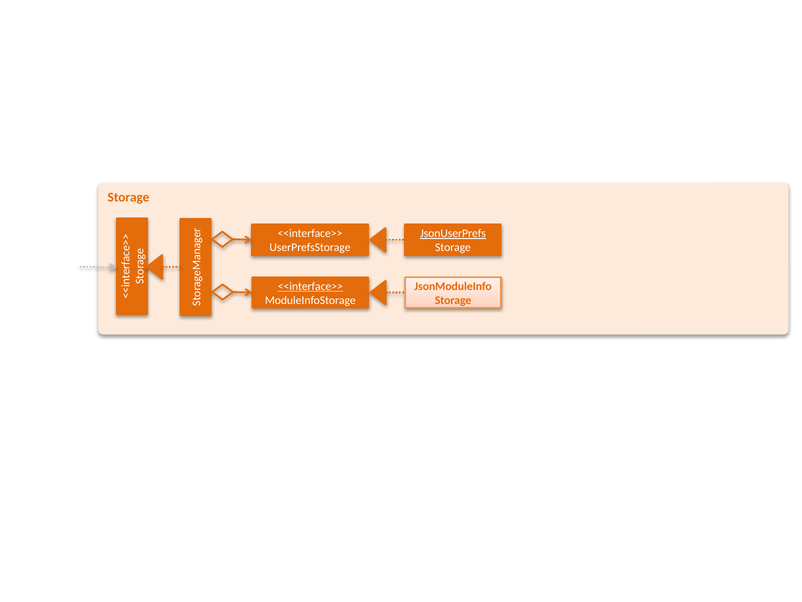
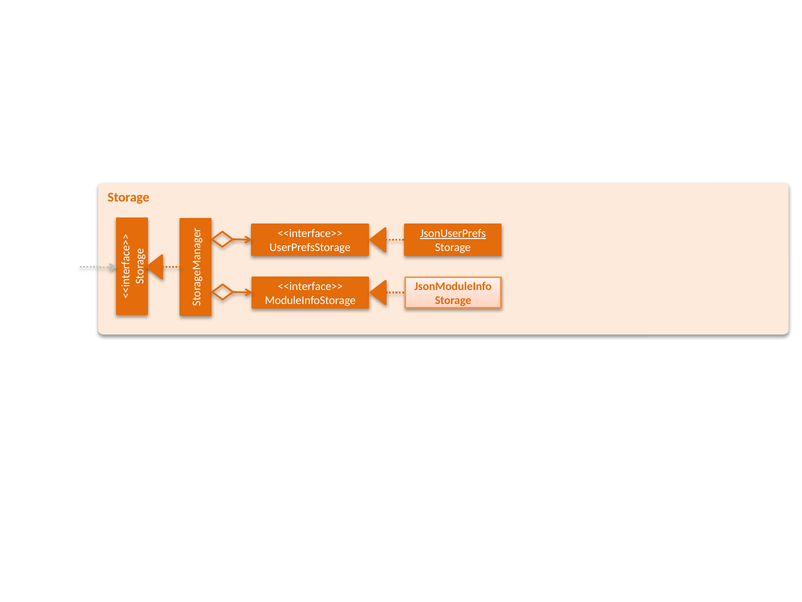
<<interface>> underline: present -> none (310, 286)
